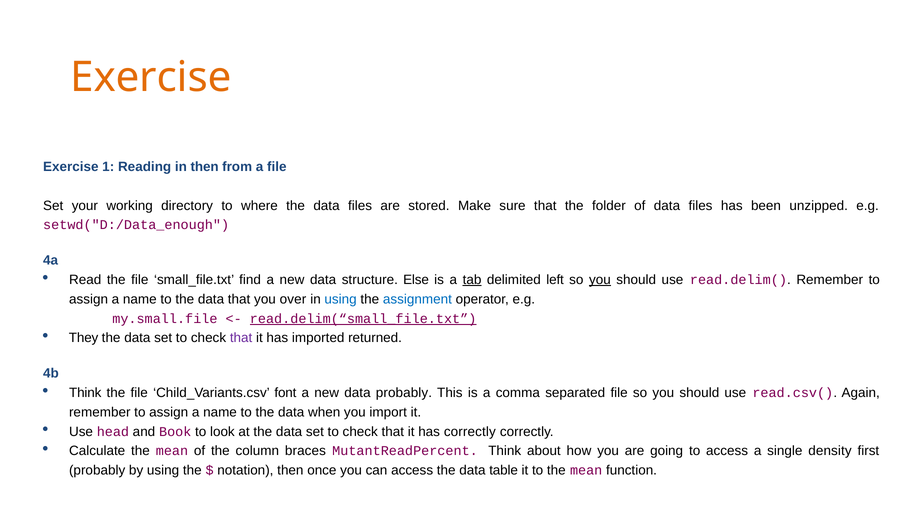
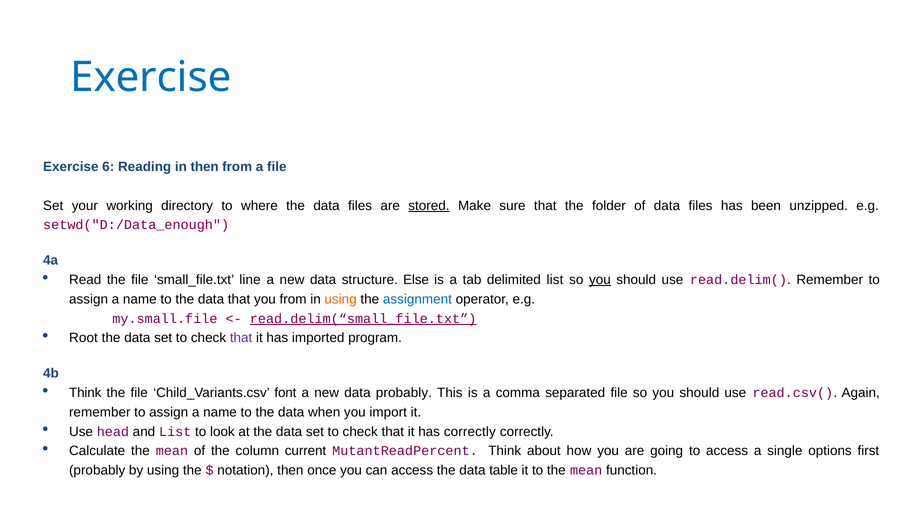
Exercise colour: orange -> blue (151, 78)
1: 1 -> 6 (108, 167)
stored underline: none -> present (429, 206)
find: find -> line (250, 280)
tab underline: present -> none (472, 280)
delimited left: left -> list (555, 280)
you over: over -> from (293, 299)
using colour: blue -> orange (341, 299)
They: They -> Root (83, 338)
returned: returned -> program (375, 338)
and Book: Book -> List (175, 432)
braces: braces -> current (306, 451)
density: density -> options (830, 451)
